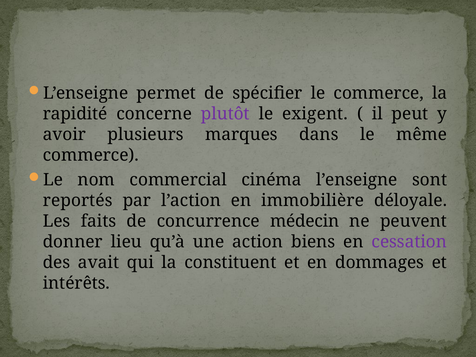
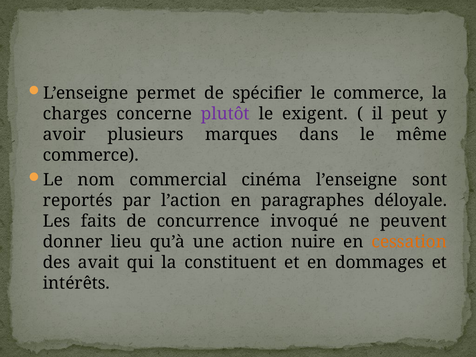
rapidité: rapidité -> charges (75, 114)
immobilière: immobilière -> paragraphes (313, 201)
médecin: médecin -> invoqué (304, 221)
biens: biens -> nuire (313, 242)
cessation colour: purple -> orange (409, 242)
